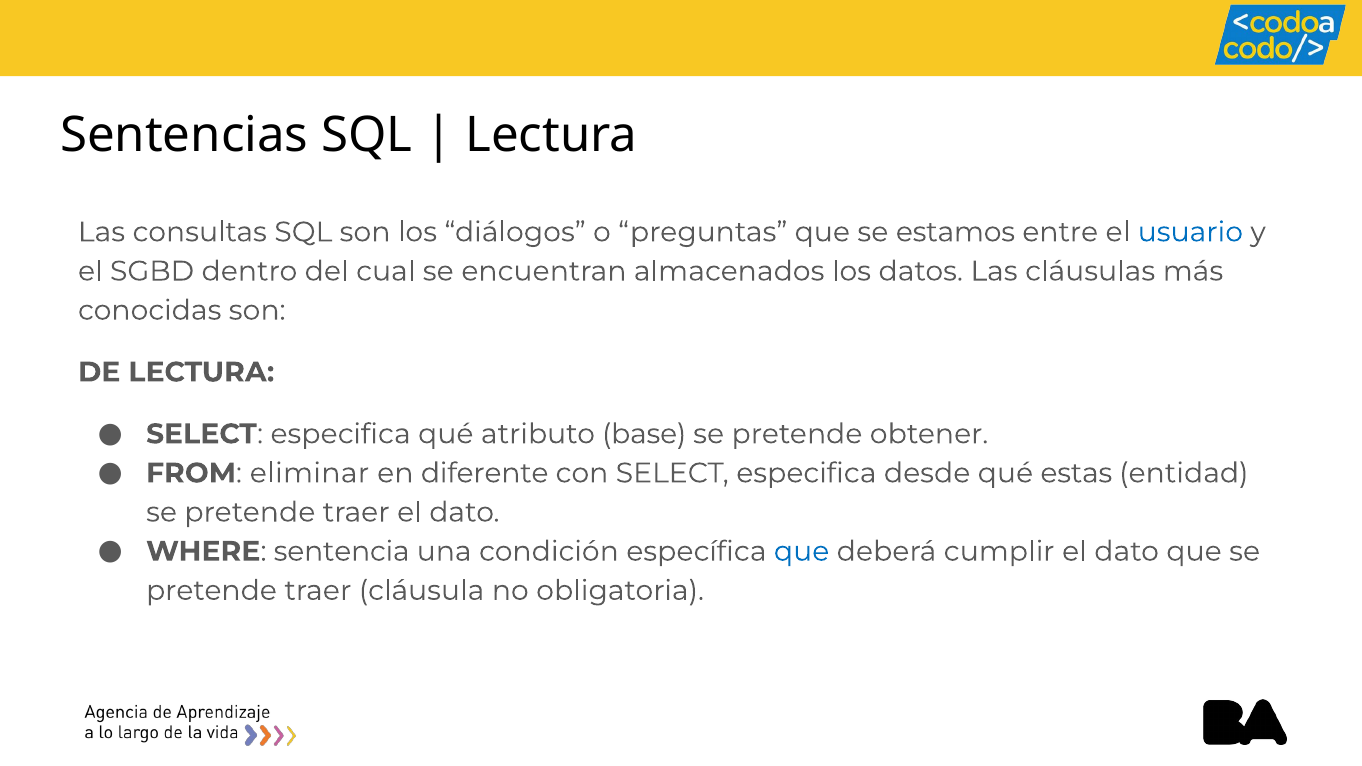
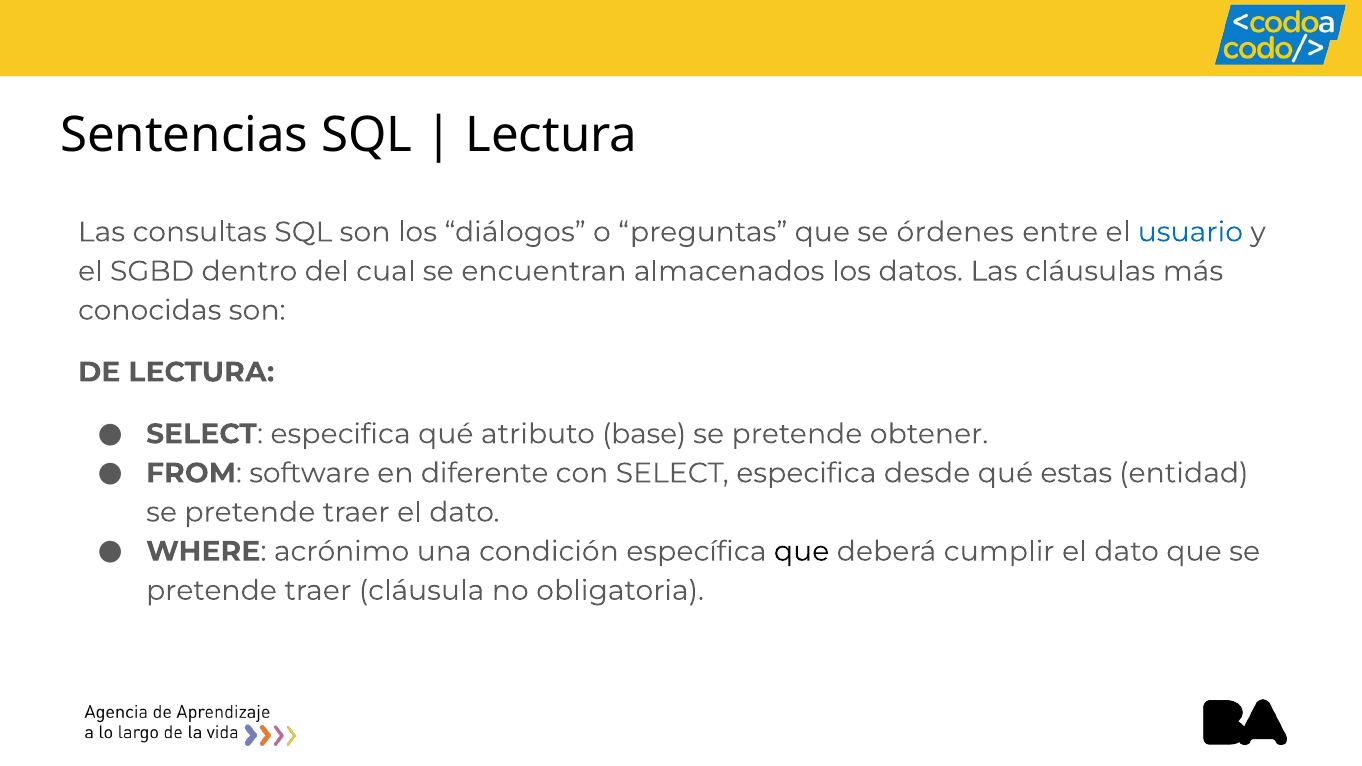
estamos: estamos -> órdenes (955, 232)
eliminar: eliminar -> software (310, 473)
sentencia: sentencia -> acrónimo (342, 551)
que colour: blue -> black (802, 551)
